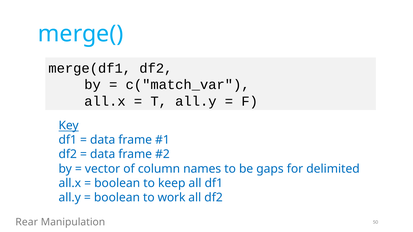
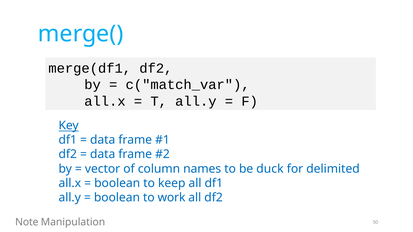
gaps: gaps -> duck (270, 169)
Rear: Rear -> Note (27, 222)
